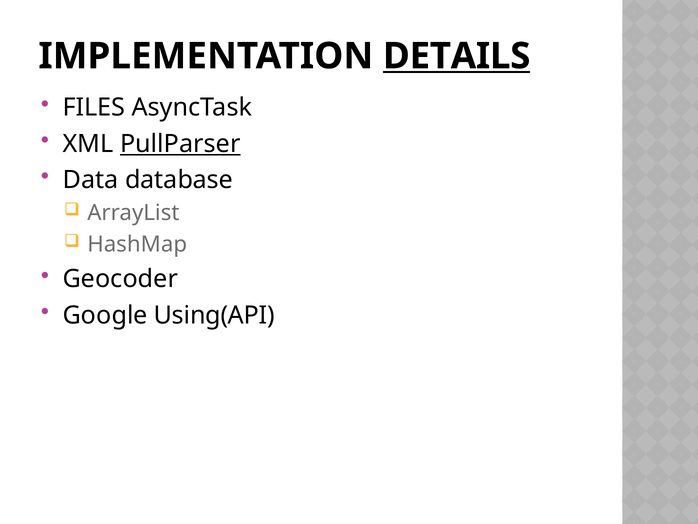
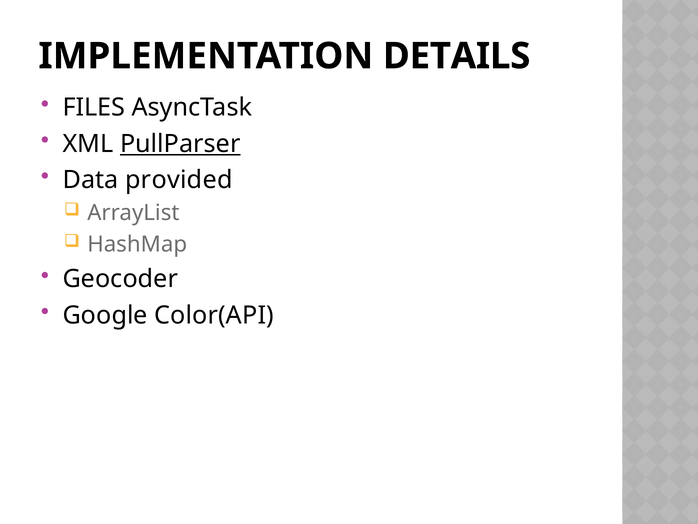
DETAILS underline: present -> none (457, 56)
database: database -> provided (179, 180)
Using(API: Using(API -> Color(API (214, 315)
